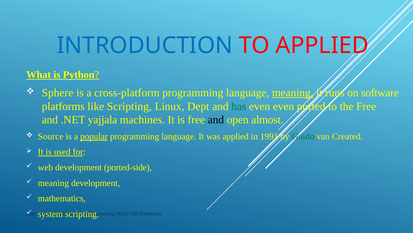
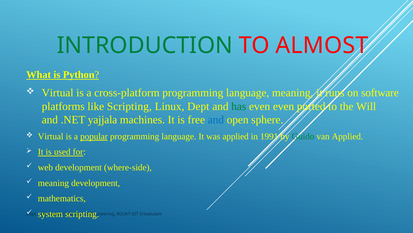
INTRODUCTION colour: blue -> green (145, 45)
TO APPLIED: APPLIED -> ALMOST (322, 45)
Sphere: Sphere -> Virtual (58, 93)
meaning underline: present -> none (293, 93)
the Free: Free -> Will (366, 106)
and colour: black -> blue (216, 119)
almost: almost -> sphere (267, 119)
Source: Source -> Virtual (51, 136)
van Created: Created -> Applied (347, 136)
ported-side: ported-side -> where-side (128, 167)
